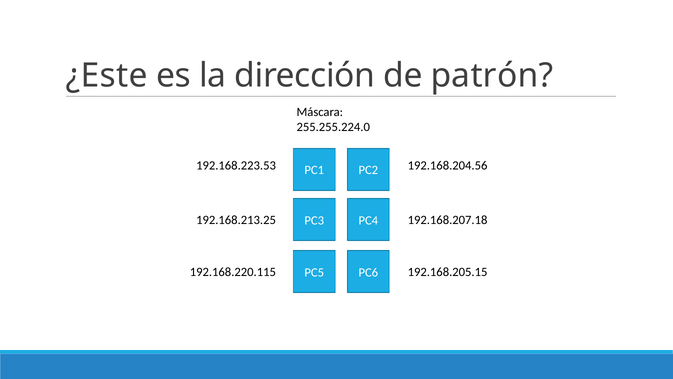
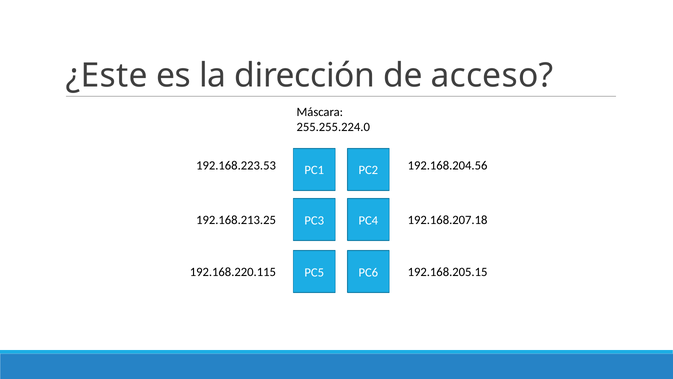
patrón: patrón -> acceso (492, 75)
